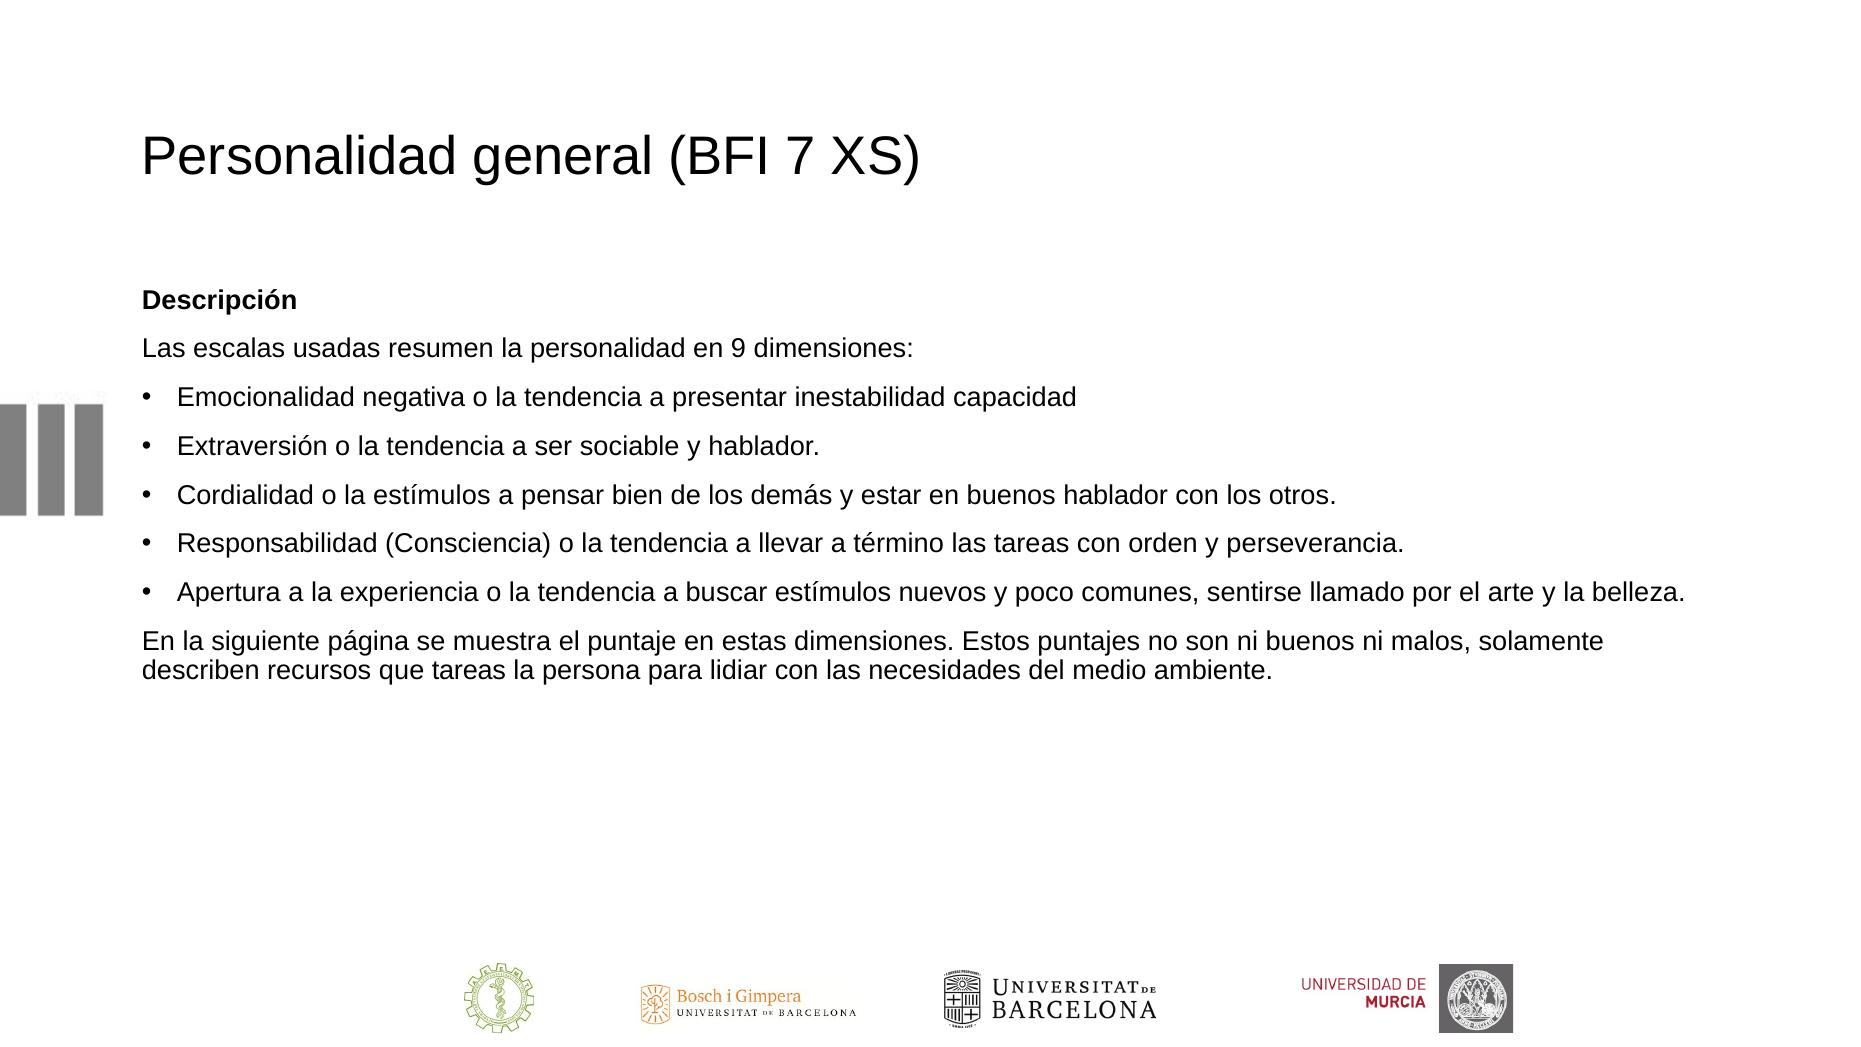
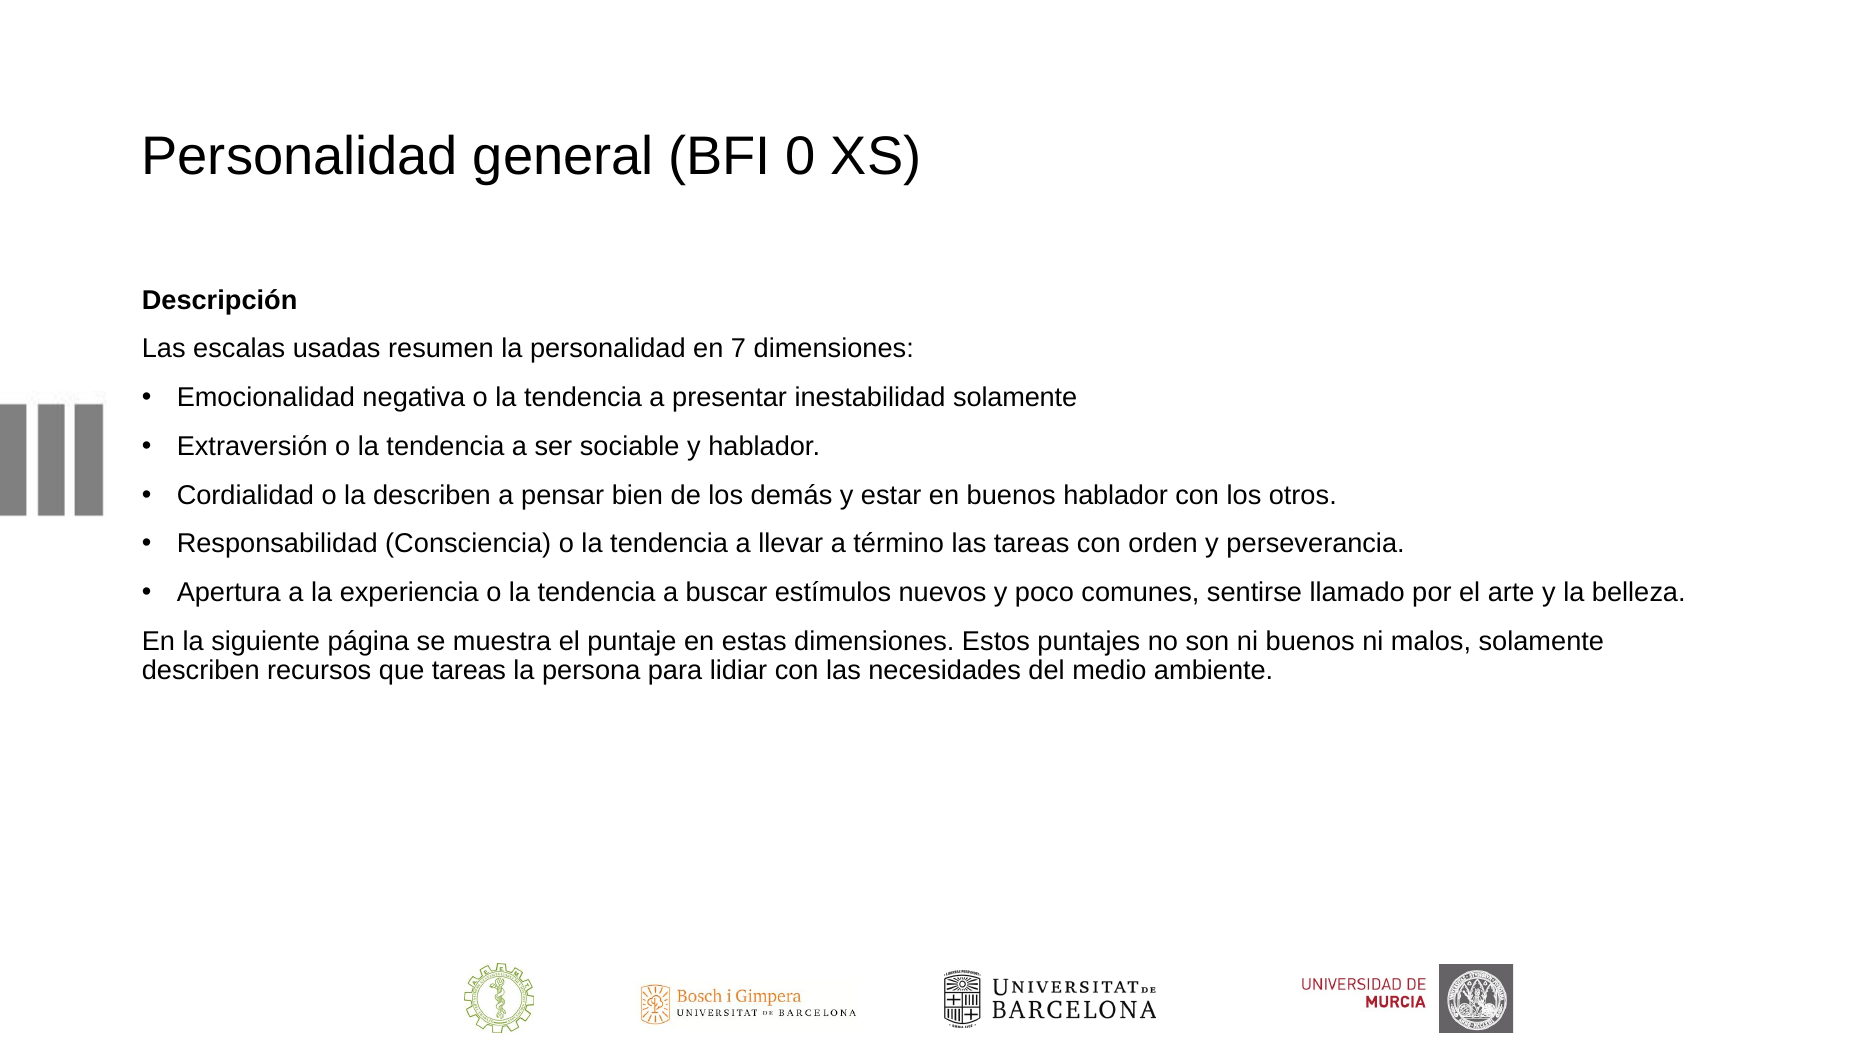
7: 7 -> 0 (801, 157)
9: 9 -> 7 (739, 349)
inestabilidad capacidad: capacidad -> solamente (1015, 398)
la estímulos: estímulos -> describen (432, 495)
